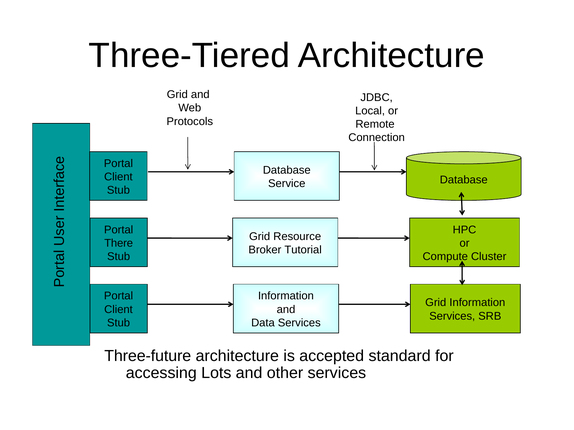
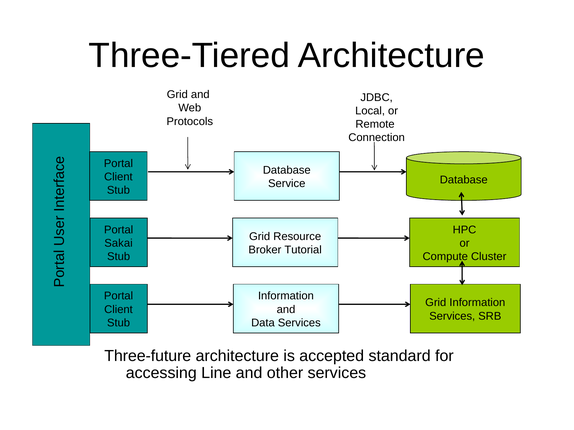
There: There -> Sakai (119, 243)
Lots: Lots -> Line (216, 374)
